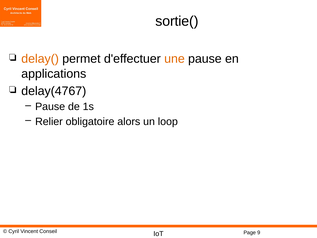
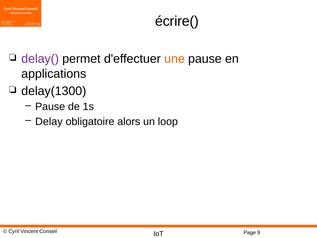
sortie(: sortie( -> écrire( (177, 21)
delay( colour: orange -> purple (40, 59)
delay(4767: delay(4767 -> delay(1300 (54, 91)
Relier: Relier -> Delay (49, 121)
